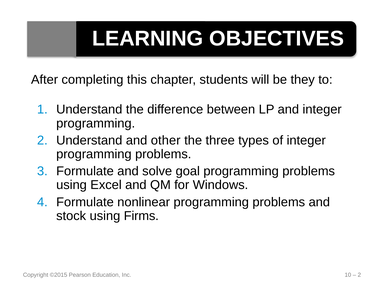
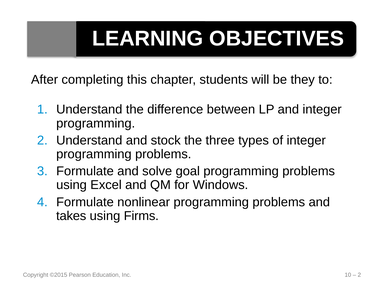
other: other -> stock (166, 140)
stock: stock -> takes (71, 216)
